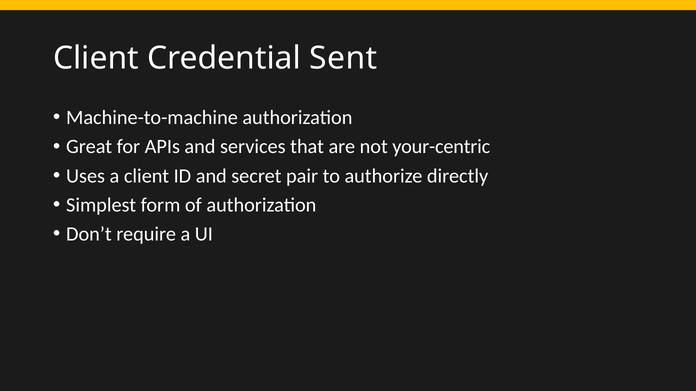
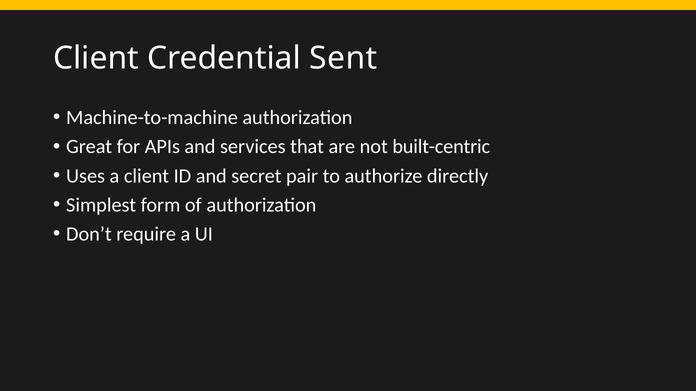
your-centric: your-centric -> built-centric (441, 147)
